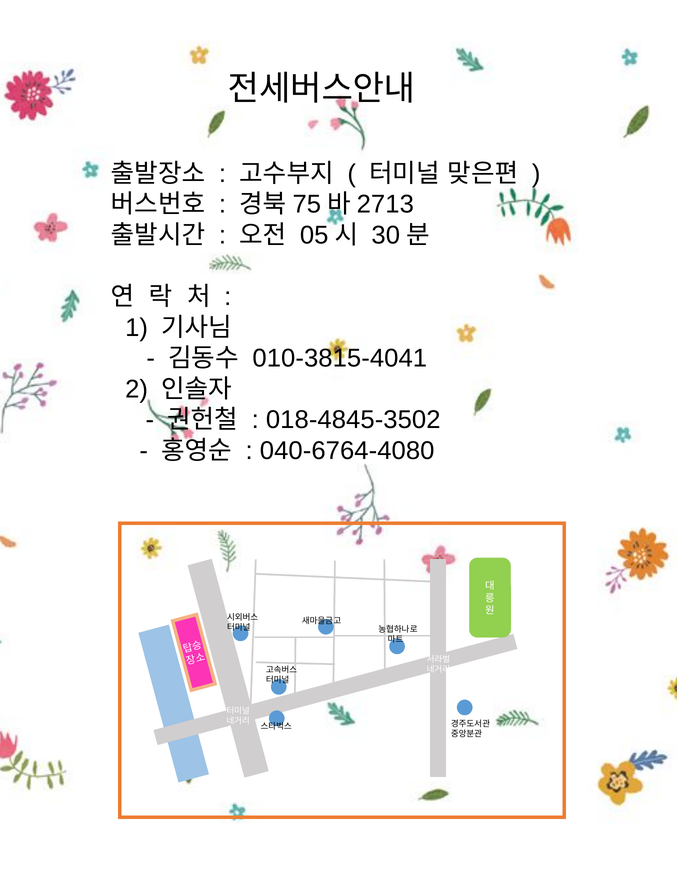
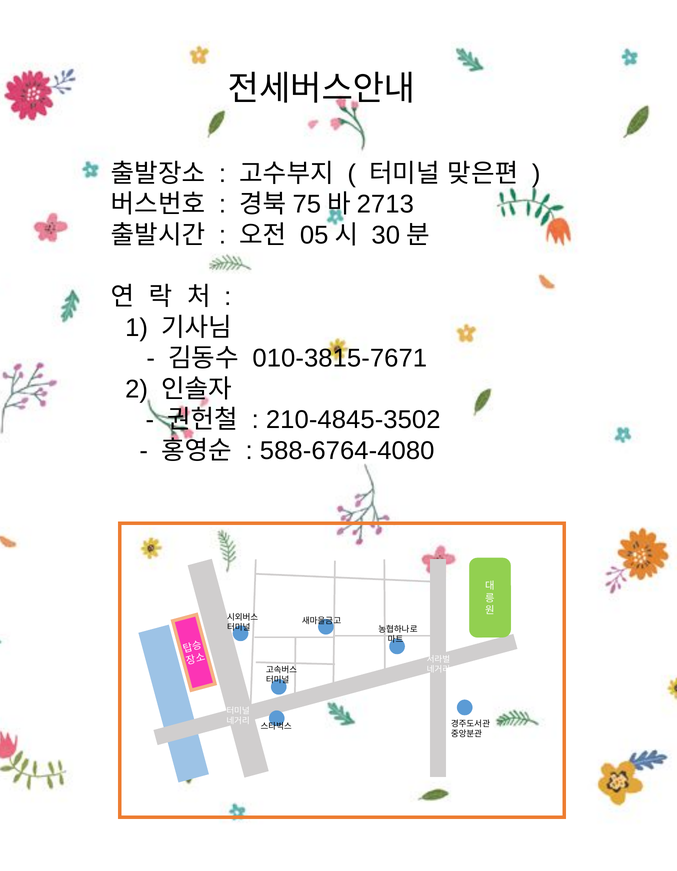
010-3815-4041: 010-3815-4041 -> 010-3815-7671 (340, 358)
018-4845-3502: 018-4845-3502 -> 210-4845-3502 (353, 420)
040-6764-4080: 040-6764-4080 -> 588-6764-4080 (347, 450)
